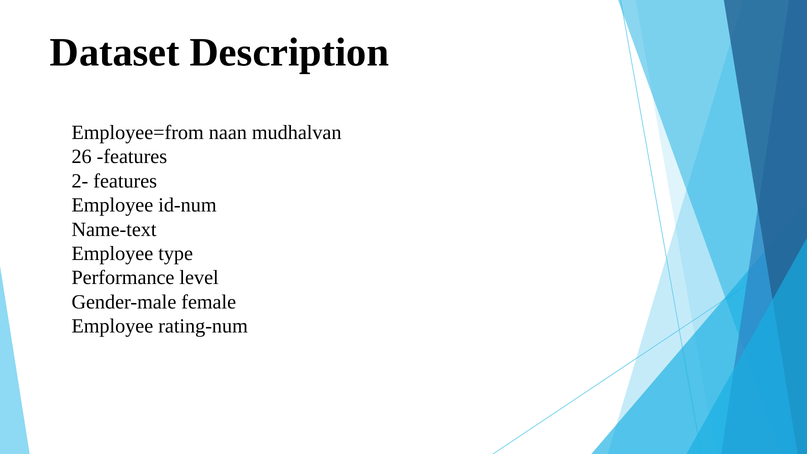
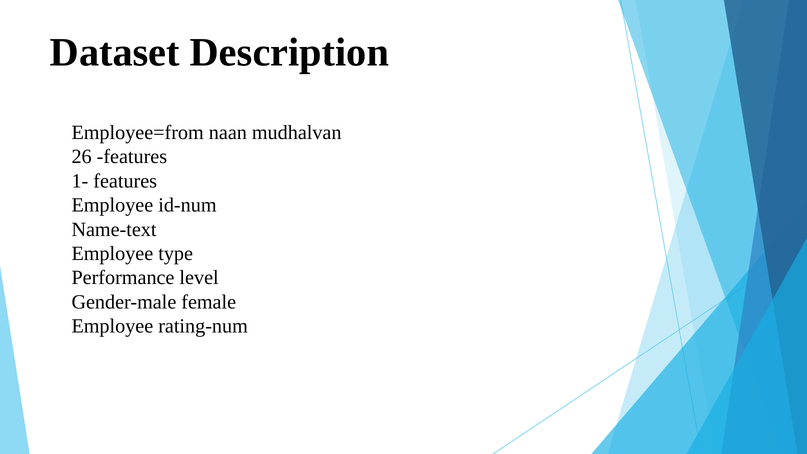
2-: 2- -> 1- (80, 181)
